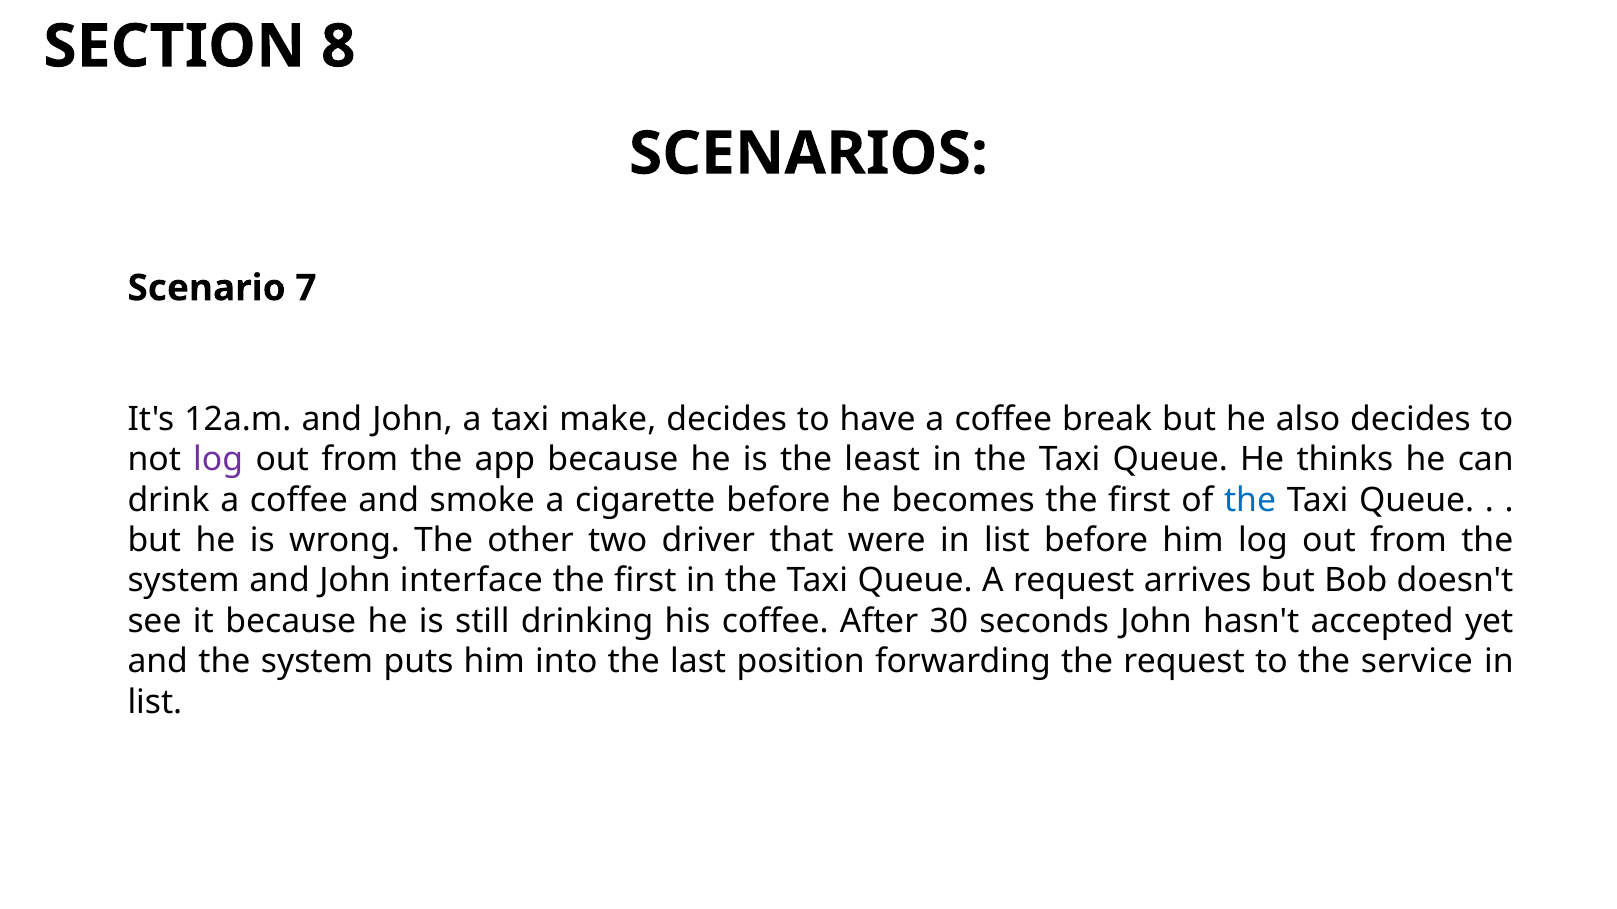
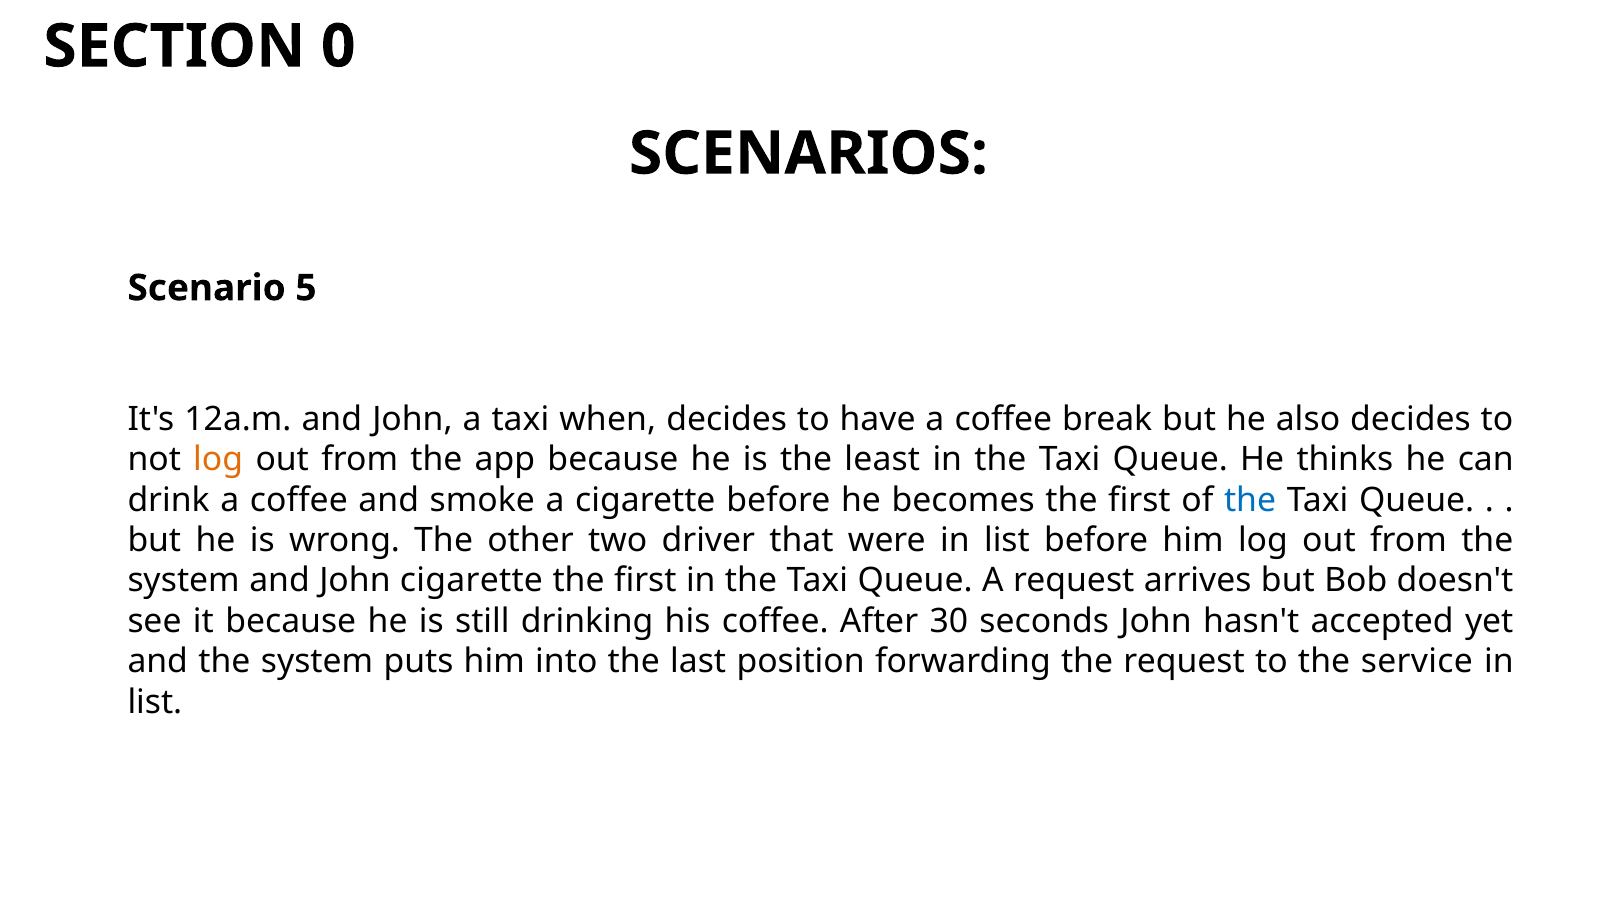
8: 8 -> 0 (338, 47)
7: 7 -> 5 (306, 288)
make: make -> when (608, 419)
log colour: purple -> orange (218, 460)
John interface: interface -> cigarette (471, 581)
